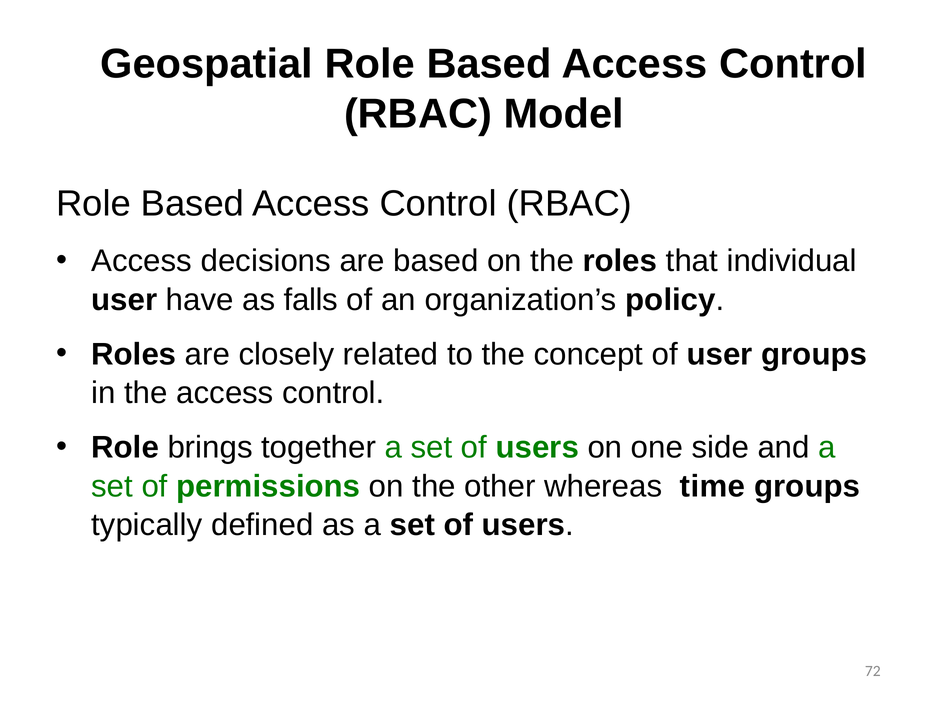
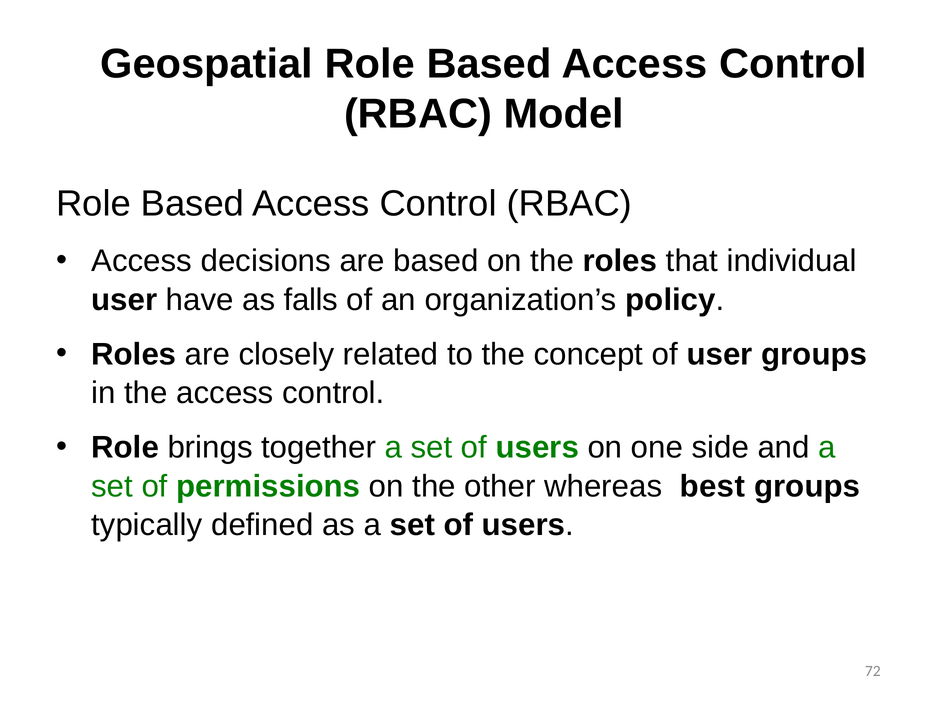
time: time -> best (712, 486)
